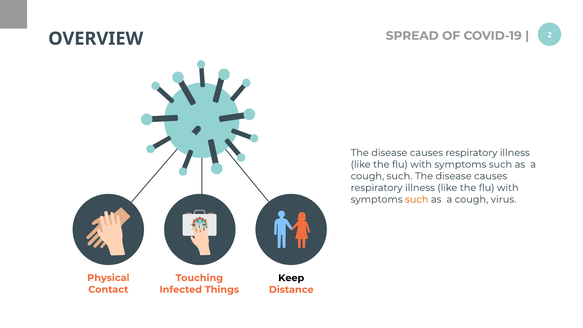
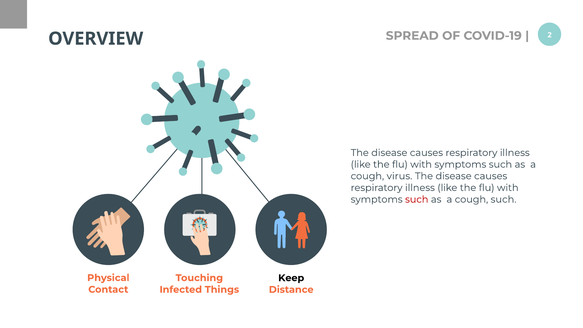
cough such: such -> virus (399, 176)
such colour: orange -> red (417, 199)
cough virus: virus -> such (504, 199)
